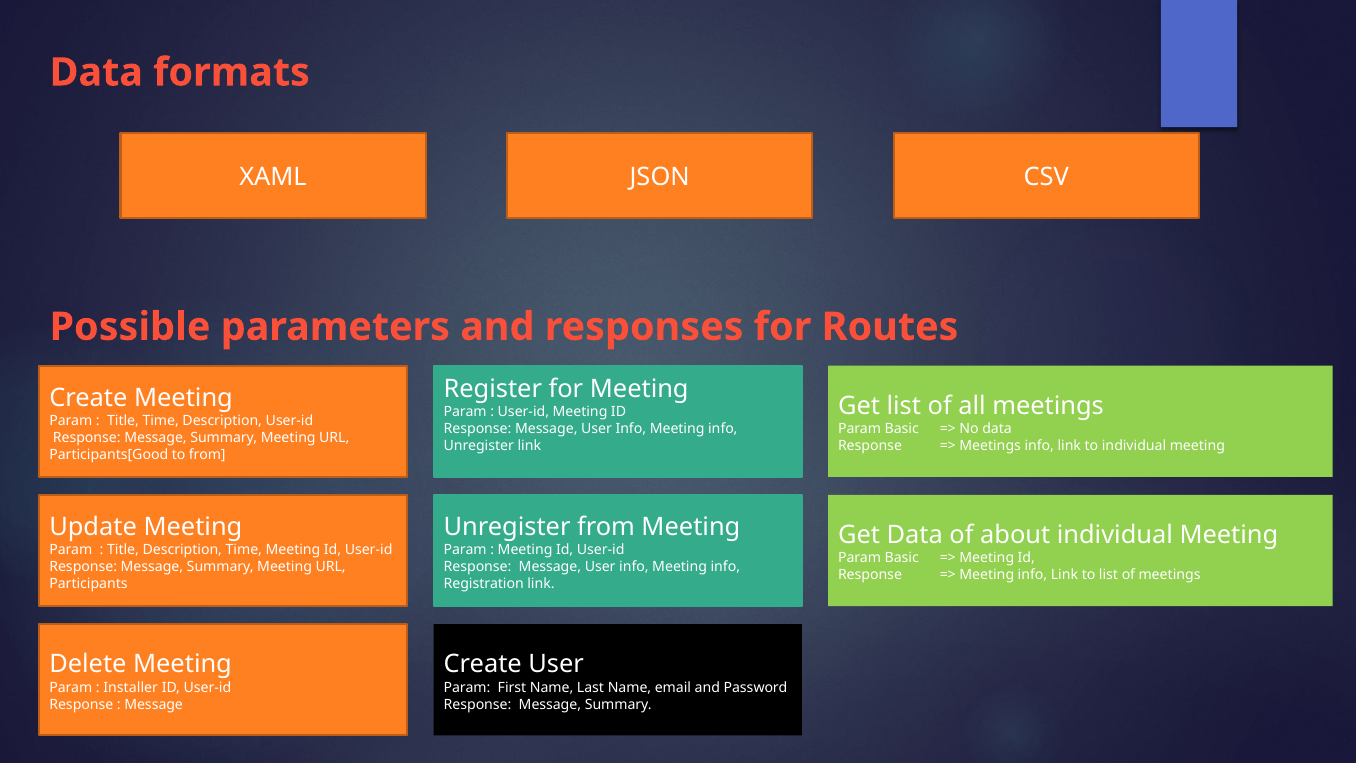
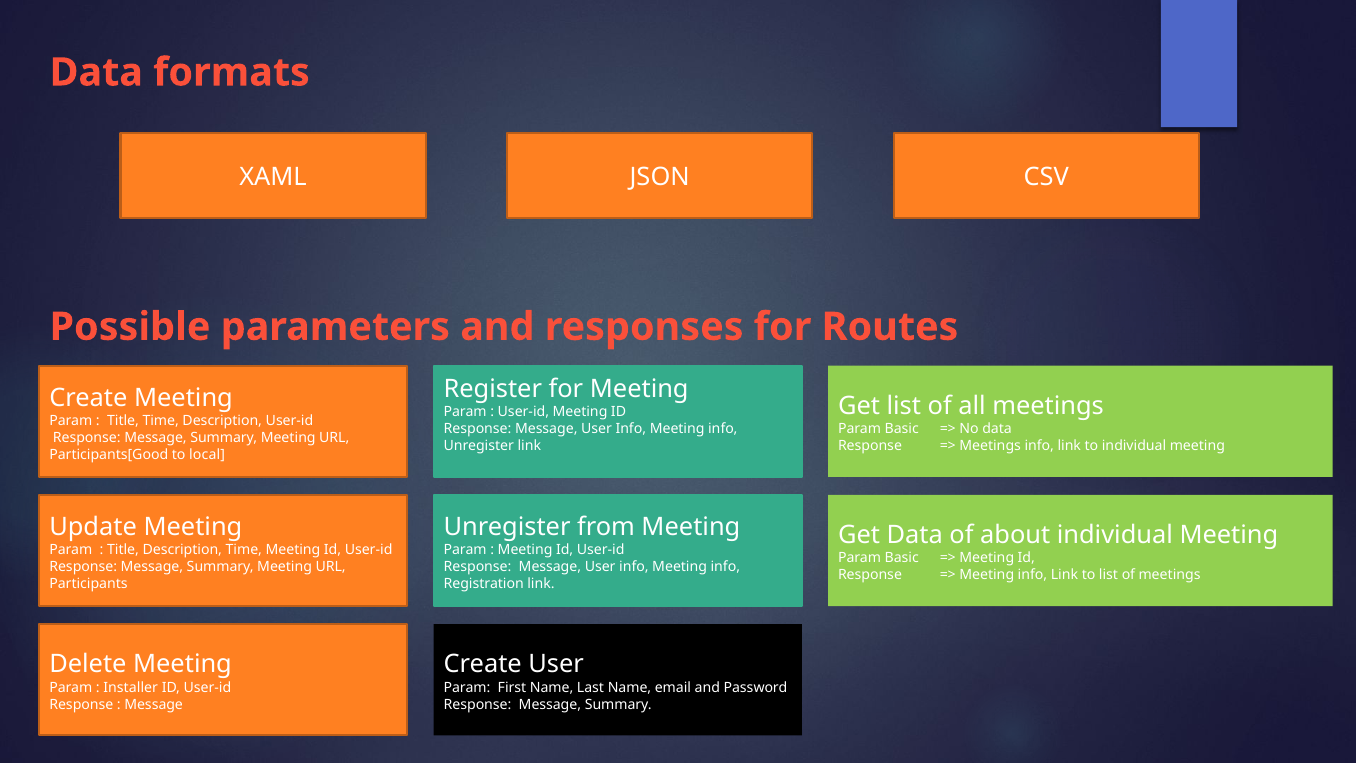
to from: from -> local (207, 454)
